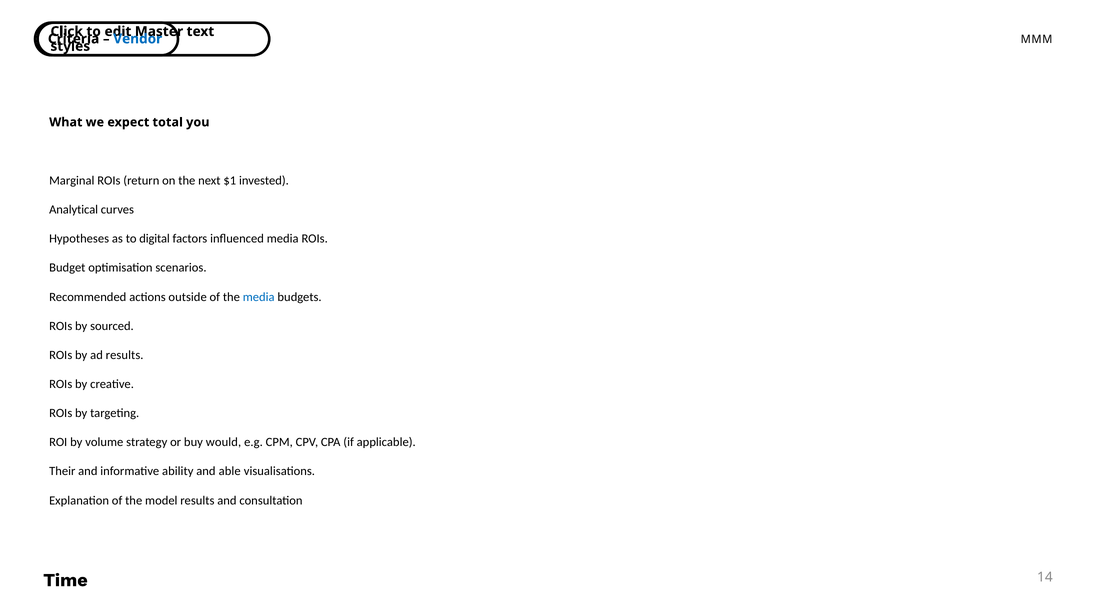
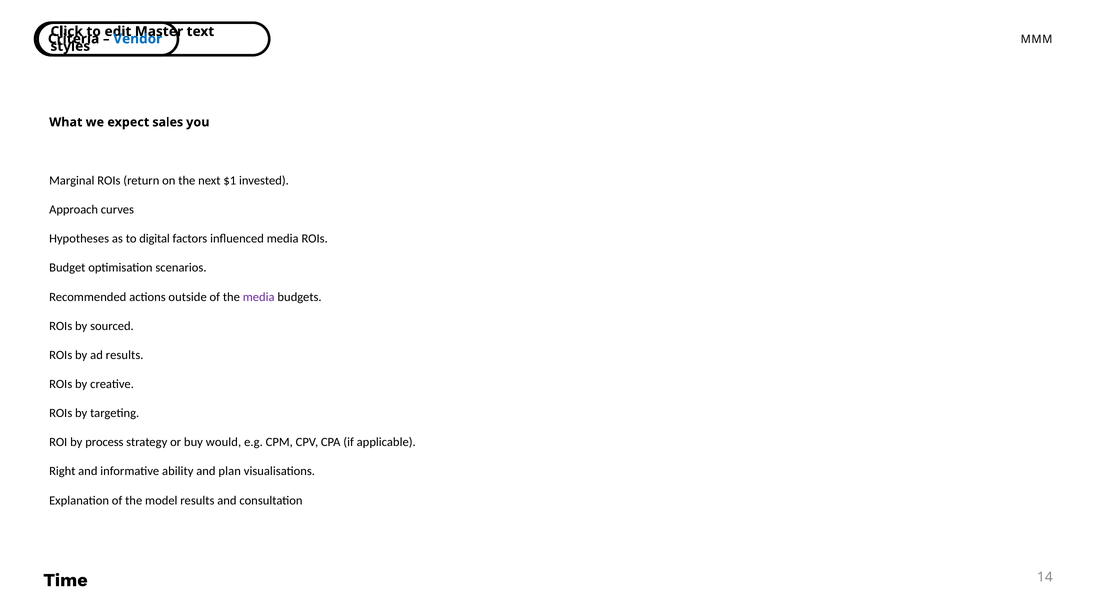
total: total -> sales (168, 122)
Analytical: Analytical -> Approach (74, 210)
media colour: blue -> purple (259, 297)
volume: volume -> process (104, 443)
Their: Their -> Right (62, 472)
able: able -> plan (230, 472)
